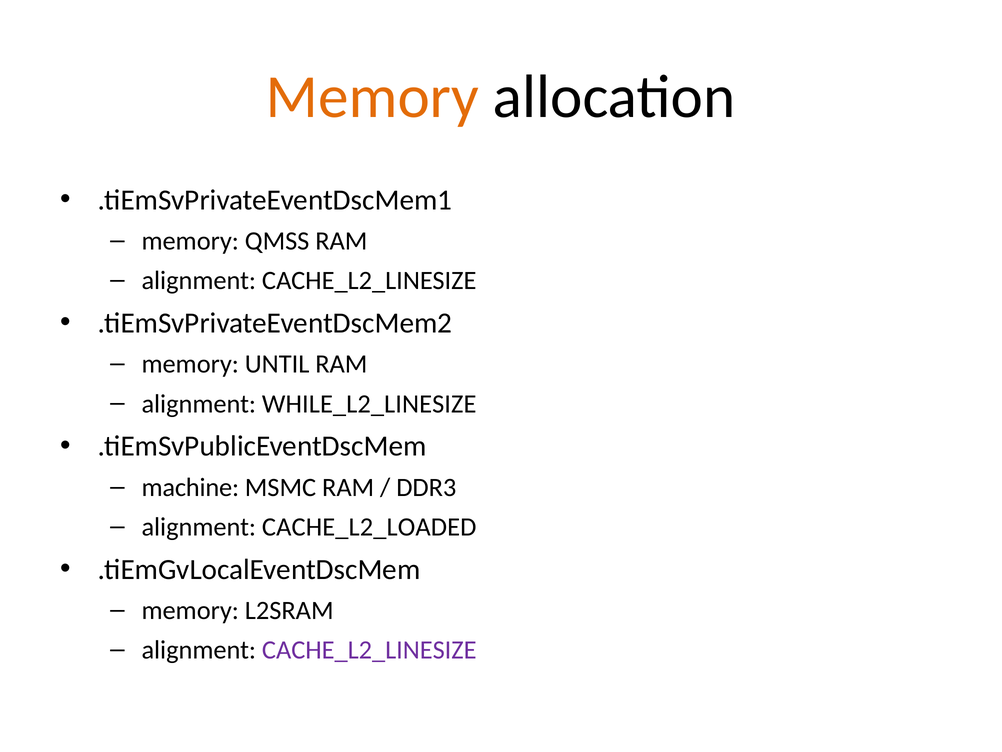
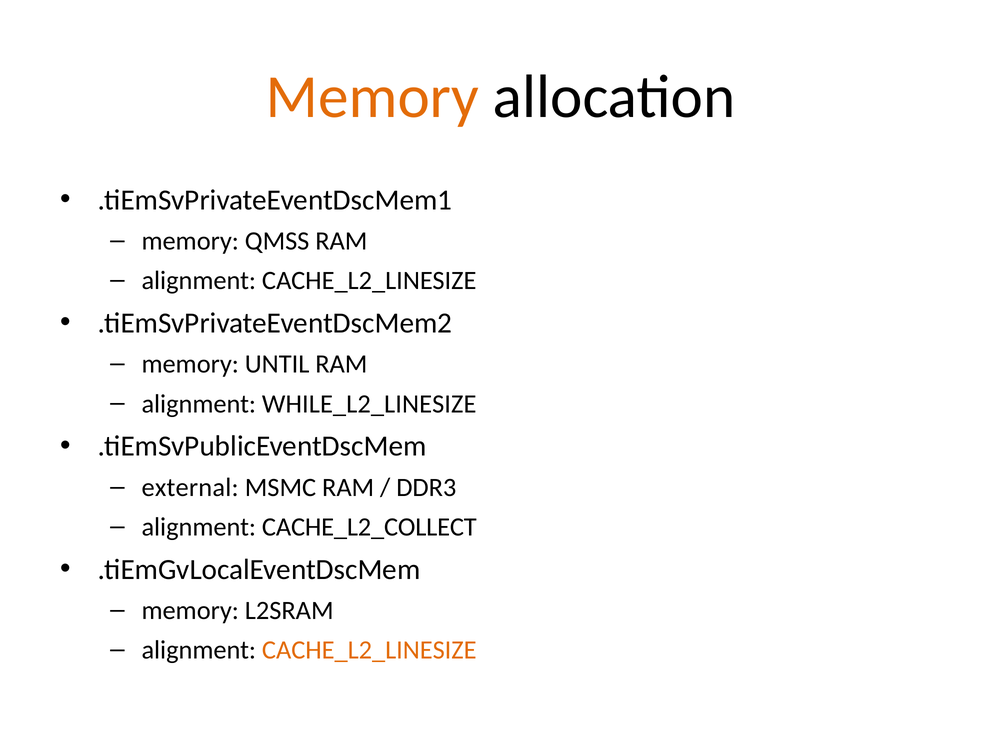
machine: machine -> external (190, 487)
CACHE_L2_LOADED: CACHE_L2_LOADED -> CACHE_L2_COLLECT (369, 527)
CACHE_L2_LINESIZE colour: purple -> orange (369, 650)
